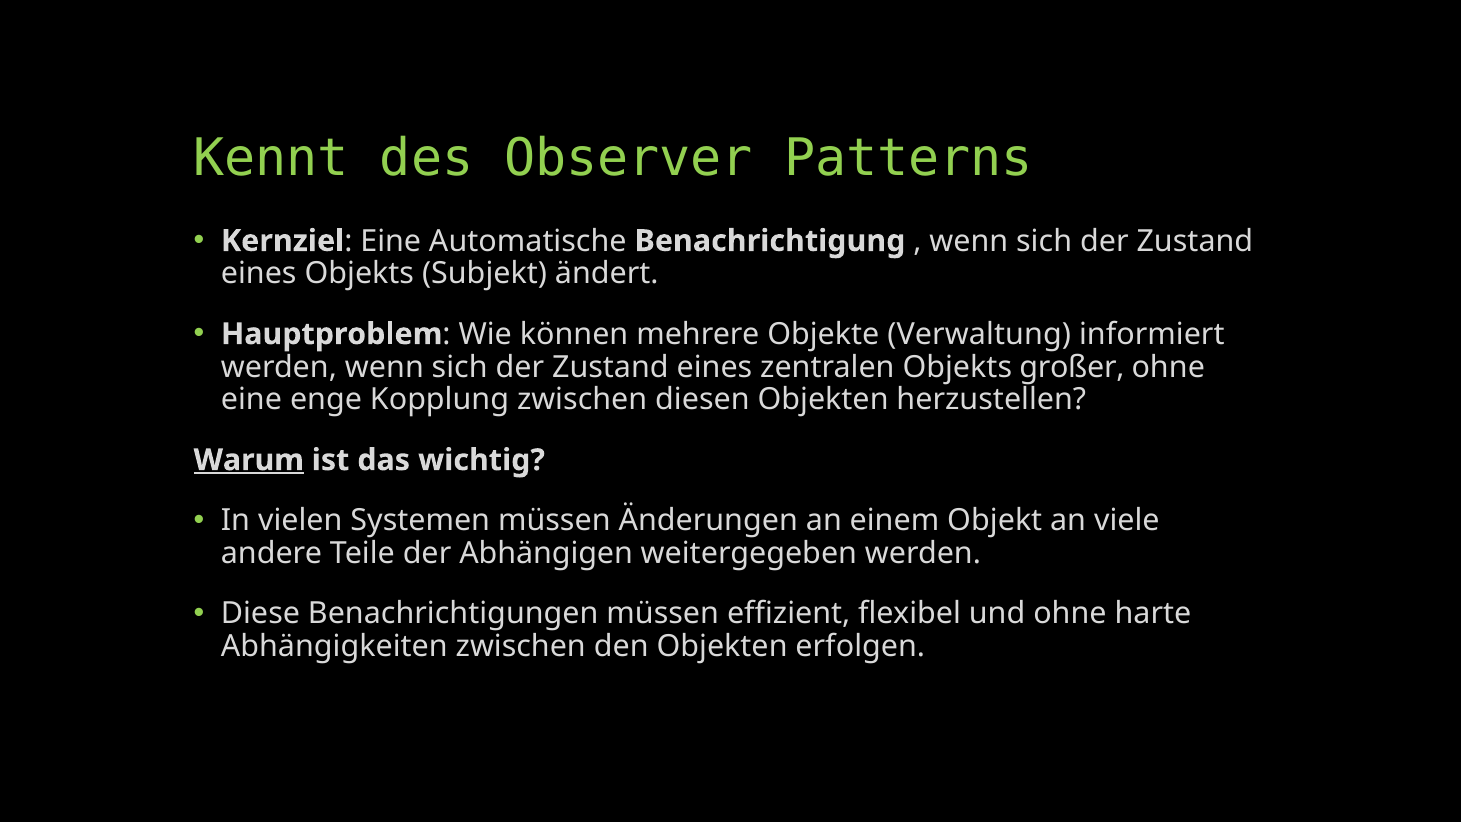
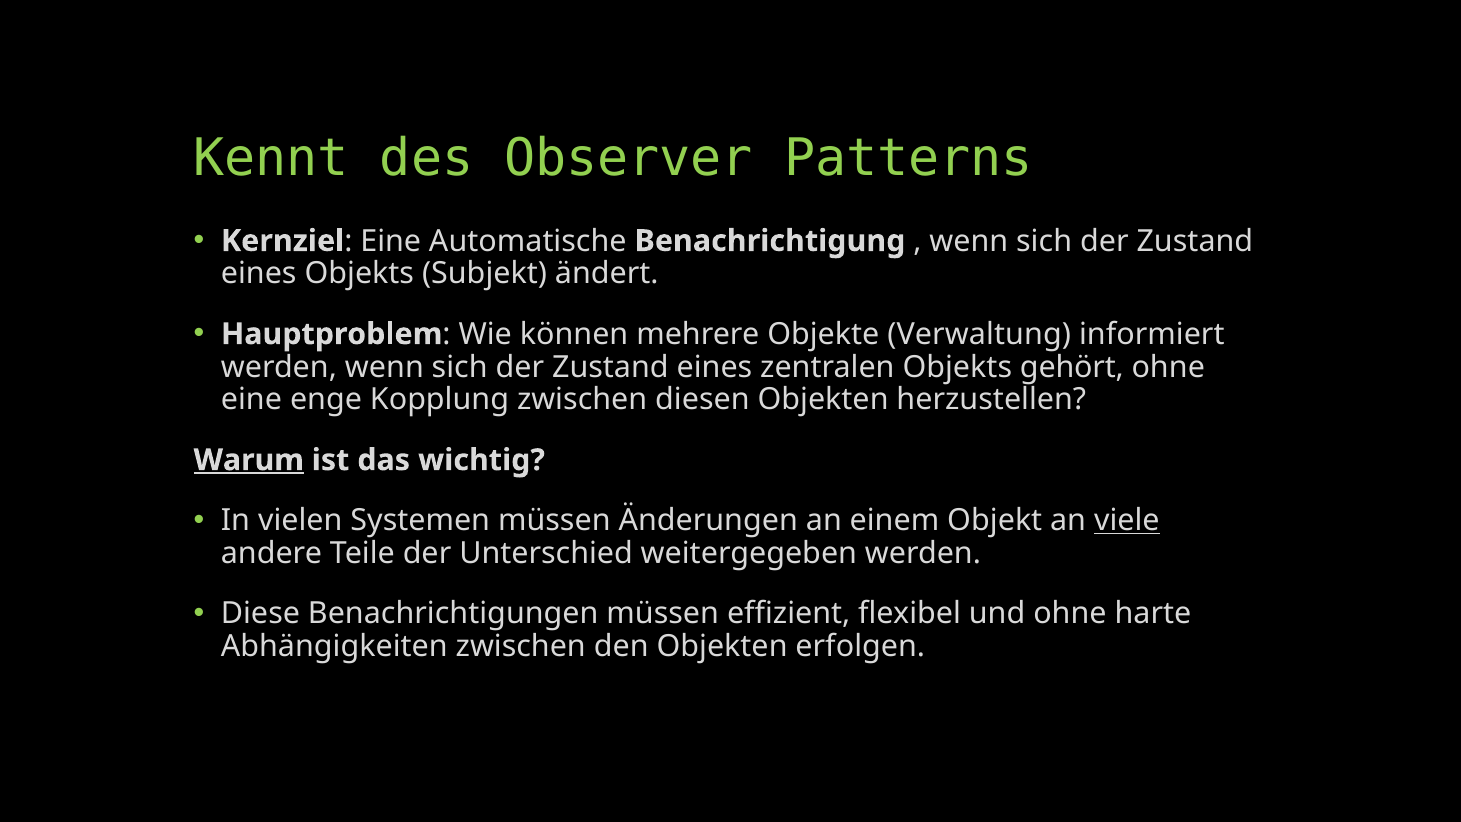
großer: großer -> gehört (1072, 367)
viele underline: none -> present (1127, 520)
Abhängigen: Abhängigen -> Unterschied (546, 553)
